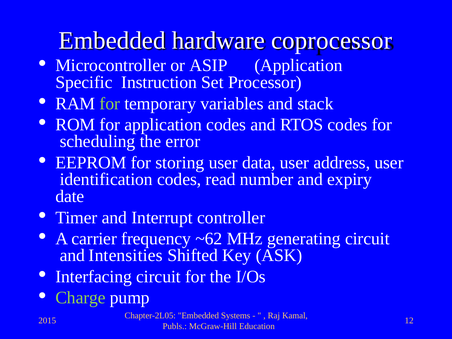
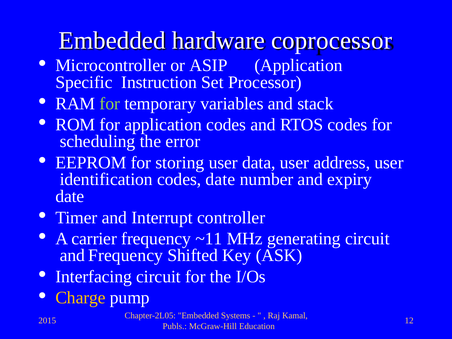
codes read: read -> date (221, 179)
~62: ~62 -> ~11 (209, 239)
and Intensities: Intensities -> Frequency (126, 255)
Charge colour: light green -> yellow (80, 298)
